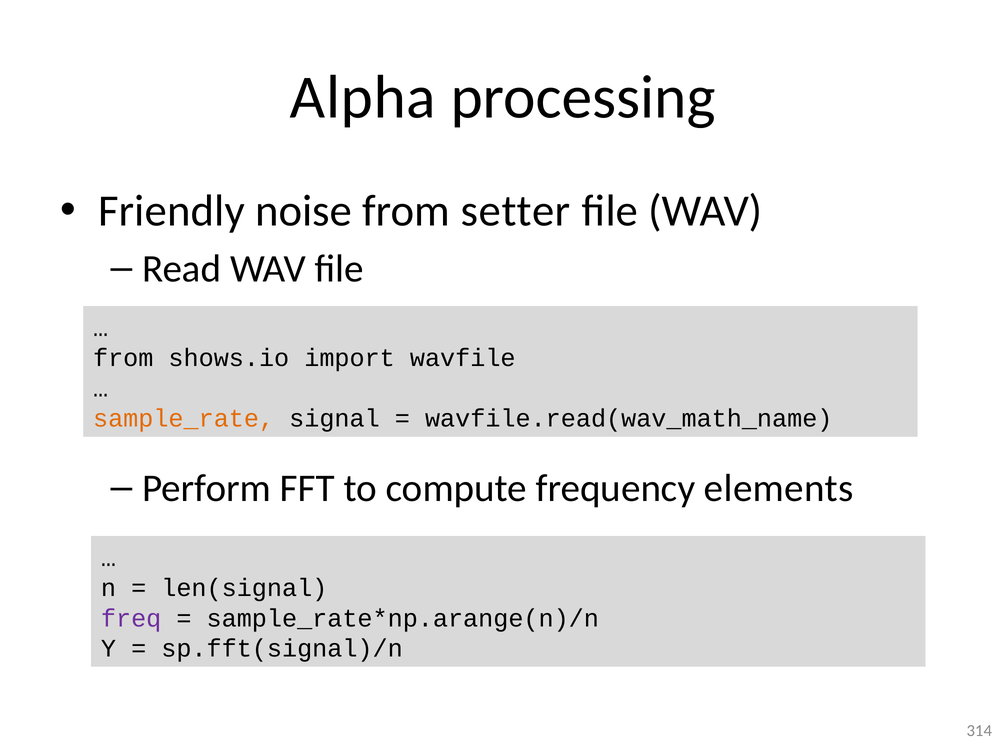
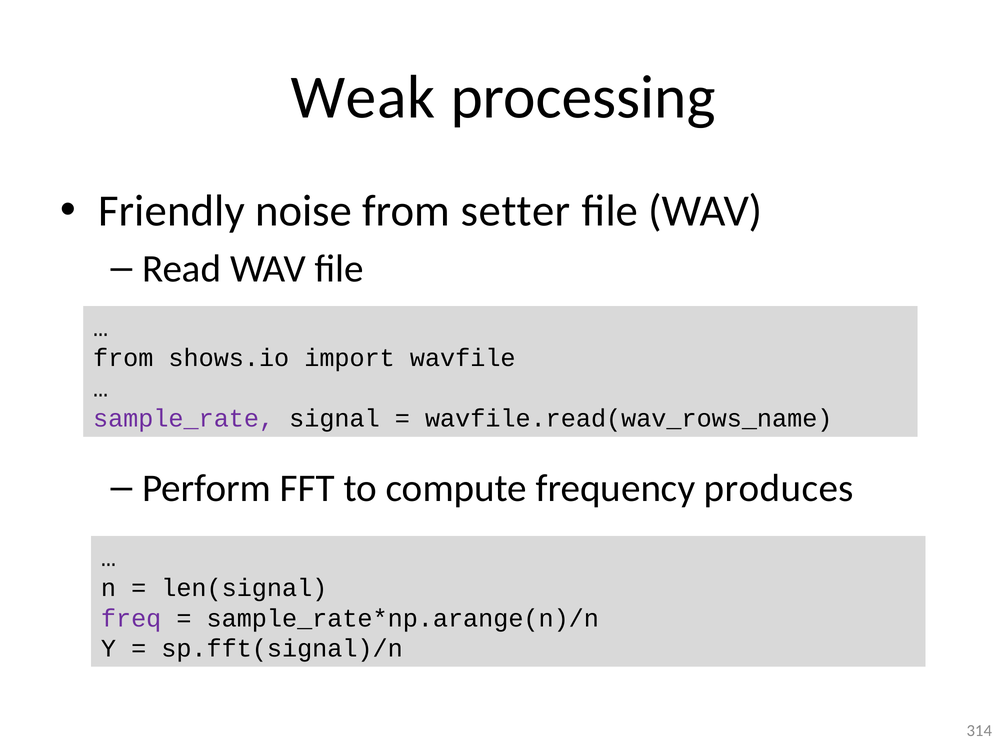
Alpha: Alpha -> Weak (363, 97)
sample_rate colour: orange -> purple (184, 418)
wavfile.read(wav_math_name: wavfile.read(wav_math_name -> wavfile.read(wav_rows_name (629, 418)
elements: elements -> produces (779, 488)
